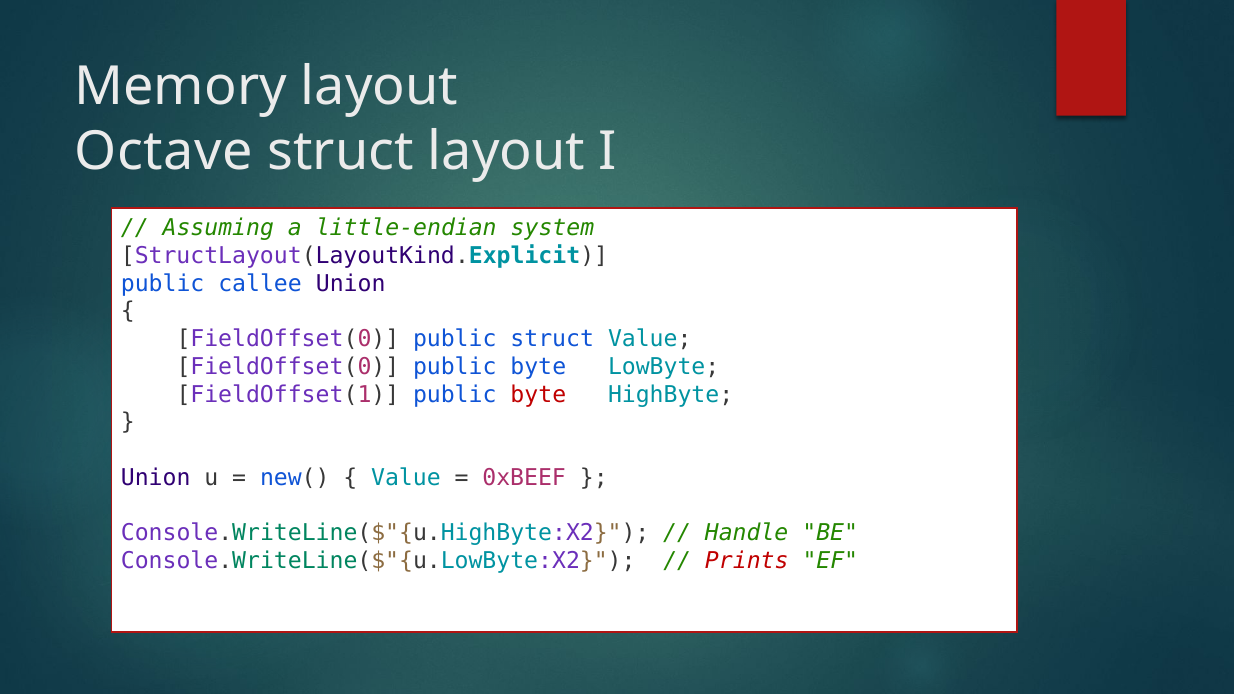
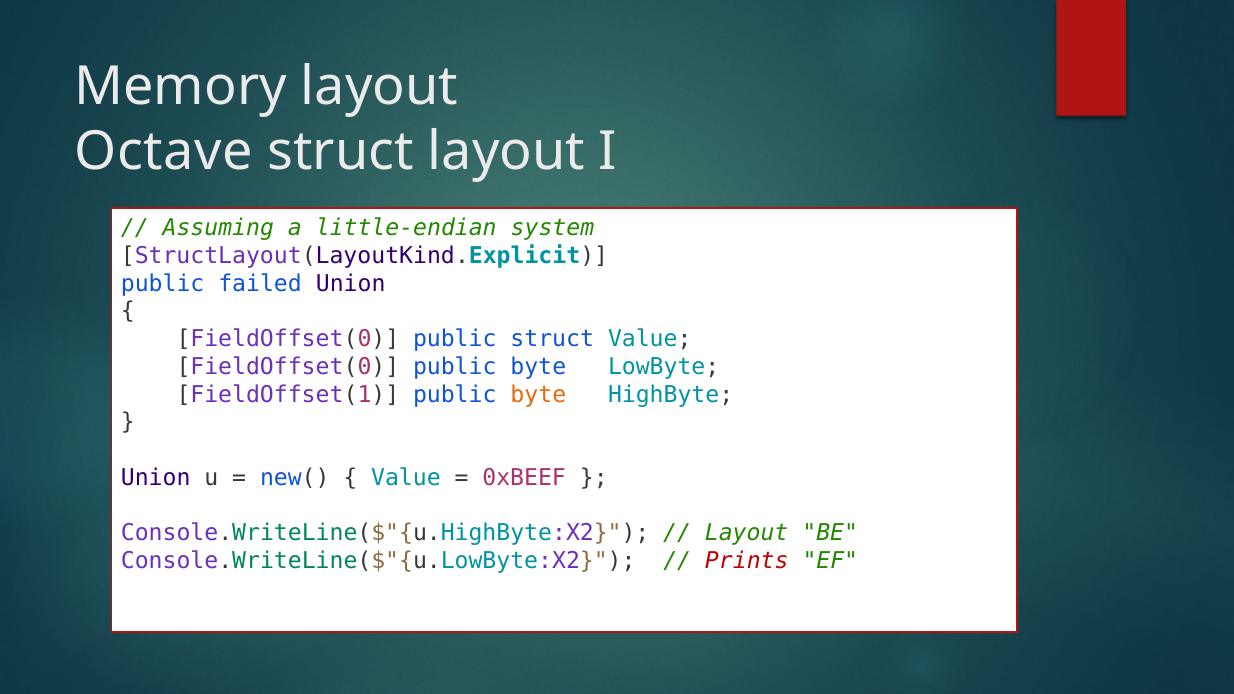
callee: callee -> failed (260, 283)
byte colour: red -> orange (538, 394)
Handle: Handle -> Layout (747, 533)
